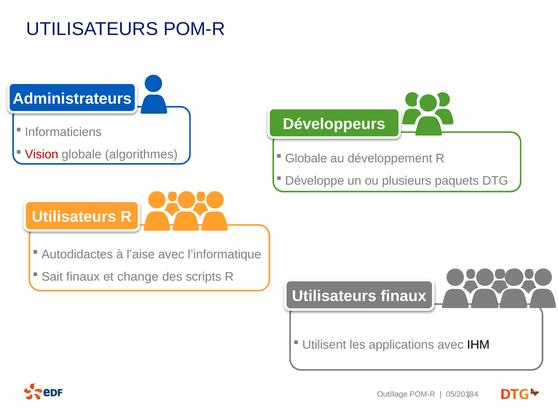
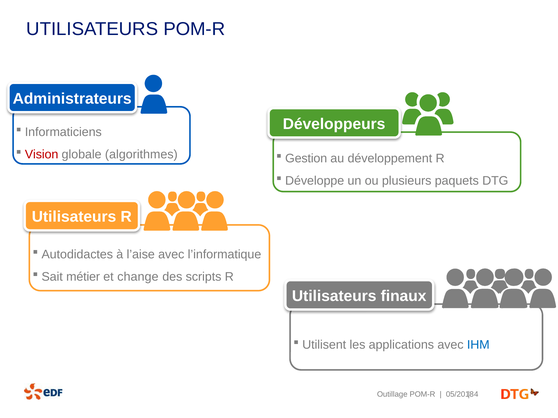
Globale: Globale -> Gestion (306, 159)
Sait finaux: finaux -> métier (83, 277)
IHM colour: black -> blue (478, 345)
